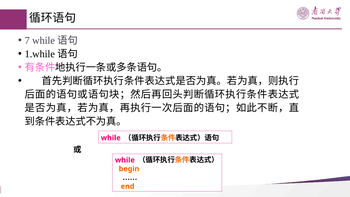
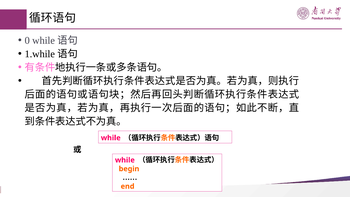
7: 7 -> 0 (27, 41)
